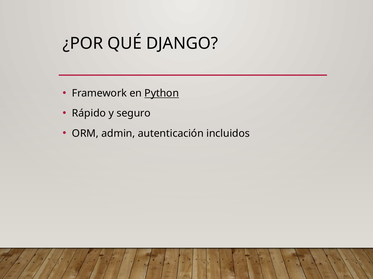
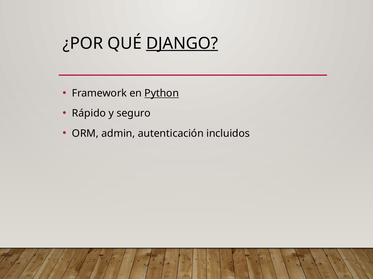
DJANGO underline: none -> present (182, 44)
